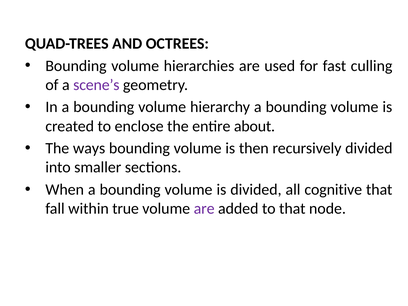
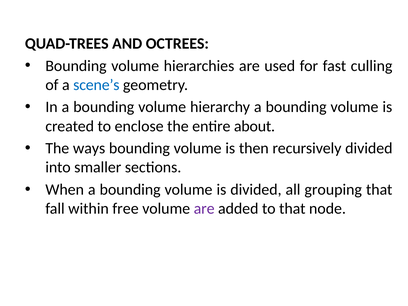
scene’s colour: purple -> blue (96, 85)
cognitive: cognitive -> grouping (333, 190)
true: true -> free (125, 209)
